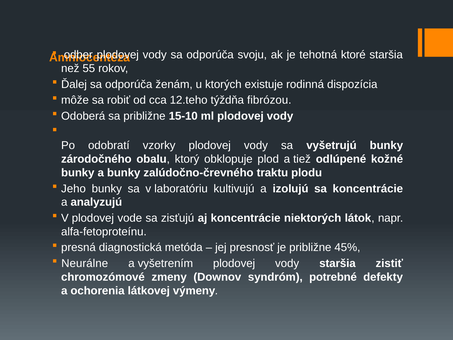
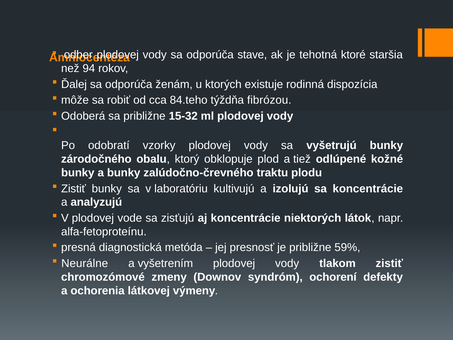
svoju: svoju -> stave (252, 55)
55: 55 -> 94 (89, 68)
12.teho: 12.teho -> 84.teho (189, 100)
15-10: 15-10 -> 15-32 (183, 116)
Jeho: Jeho -> Zistiť (74, 189)
45%: 45% -> 59% (347, 247)
vody staršia: staršia -> tlakom (337, 263)
potrebné: potrebné -> ochorení (333, 277)
